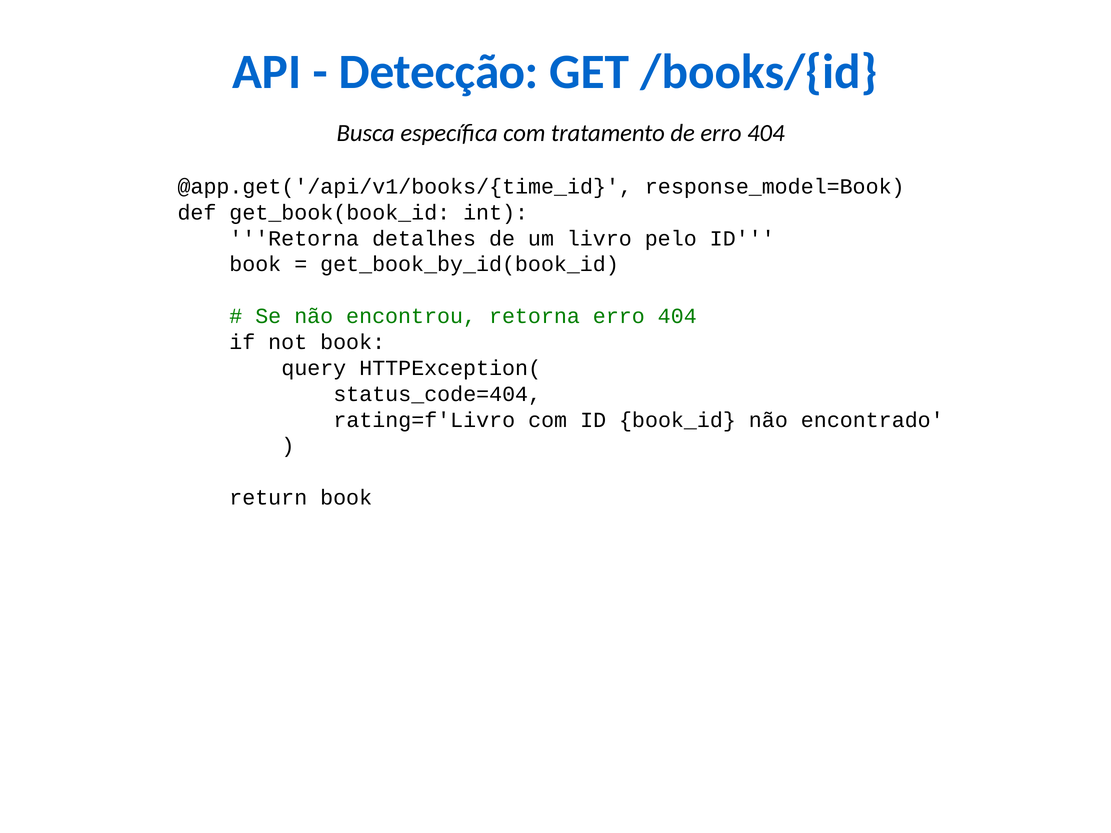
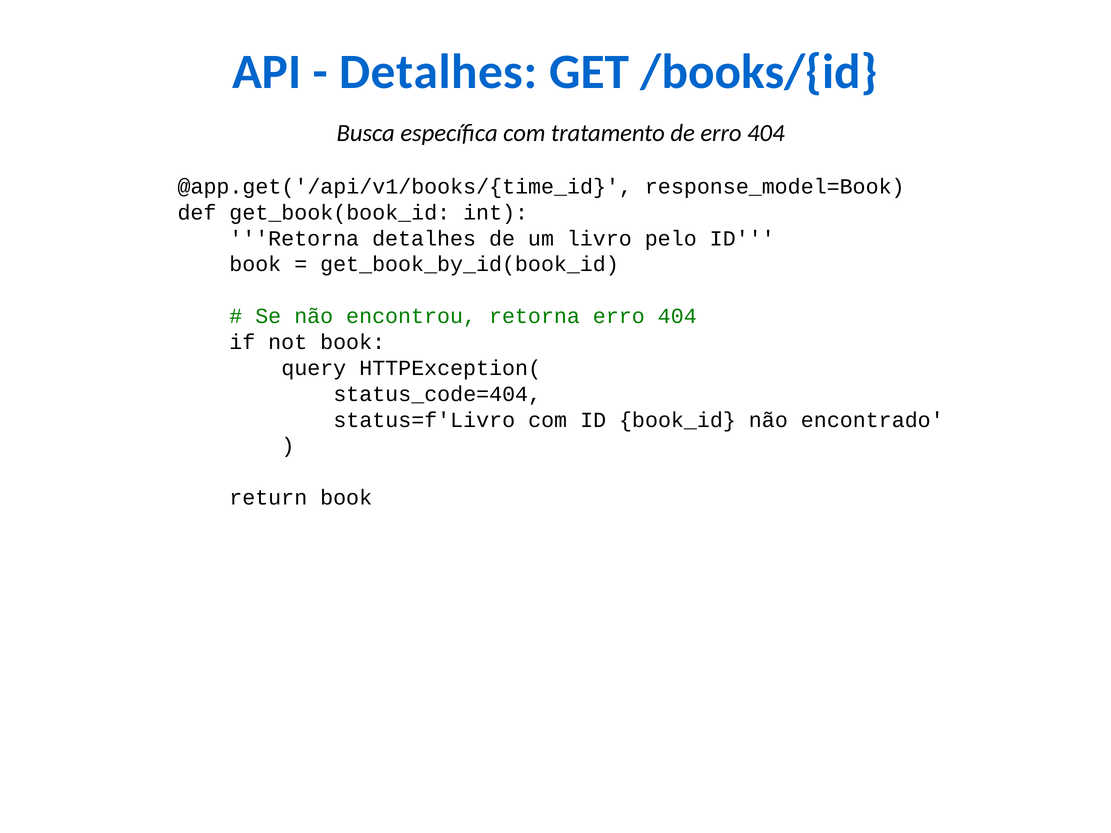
Detecção: Detecção -> Detalhes (438, 72)
rating=f'Livro: rating=f'Livro -> status=f'Livro (424, 420)
